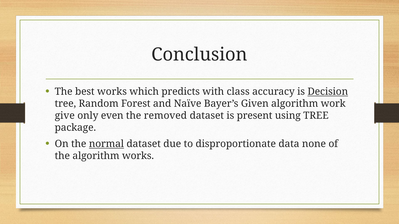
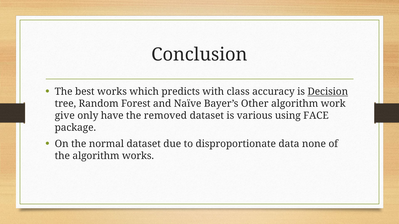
Given: Given -> Other (255, 104)
even: even -> have (112, 116)
present: present -> various (255, 116)
using TREE: TREE -> FACE (316, 116)
normal underline: present -> none (106, 144)
